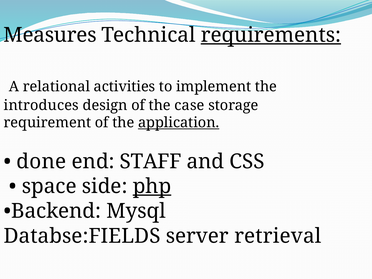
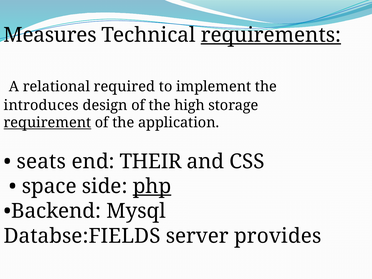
activities: activities -> required (124, 87)
case: case -> high (190, 105)
requirement underline: none -> present (47, 123)
application underline: present -> none (179, 123)
done: done -> seats (41, 162)
STAFF: STAFF -> THEIR (151, 162)
retrieval: retrieval -> provides (278, 236)
